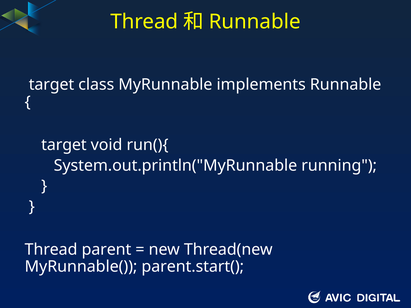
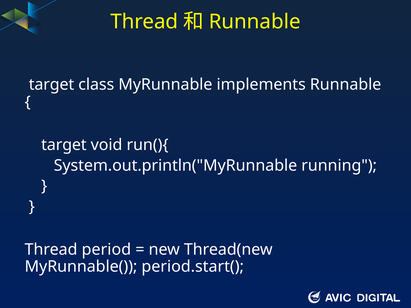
parent: parent -> period (106, 250)
parent.start(: parent.start( -> period.start( (193, 267)
